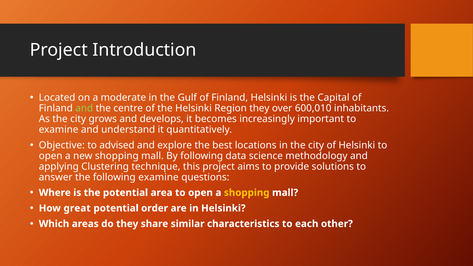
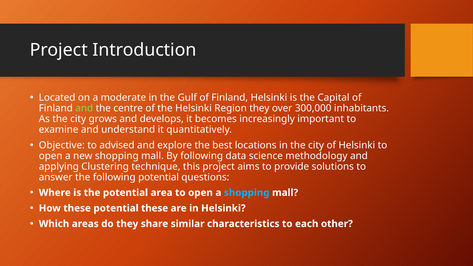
600,010: 600,010 -> 300,000 (313, 108)
following examine: examine -> potential (159, 177)
shopping colour: yellow -> light blue (247, 193)
How great: great -> these (77, 208)
potential order: order -> these (155, 208)
